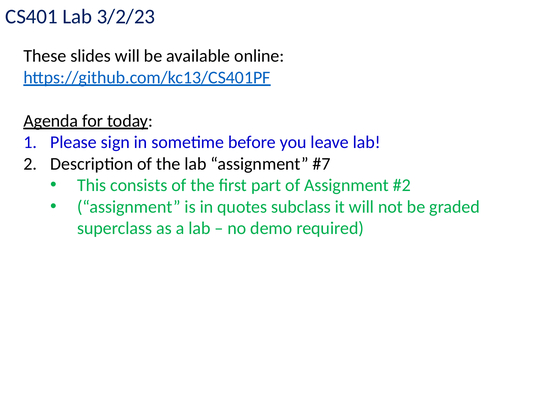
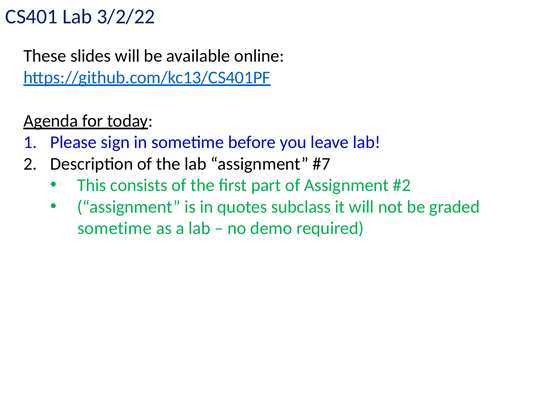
3/2/23: 3/2/23 -> 3/2/22 (126, 17)
superclass: superclass -> sometime (115, 228)
